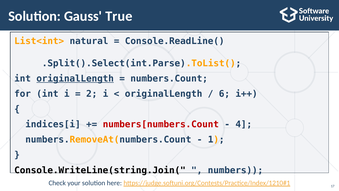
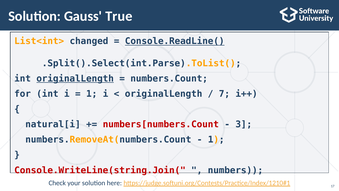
natural: natural -> changed (89, 41)
Console.ReadLine( underline: none -> present (175, 41)
2: 2 -> 1 (92, 94)
6: 6 -> 7 (224, 94)
indices[i: indices[i -> natural[i (53, 124)
4: 4 -> 3 (244, 124)
Console.WriteLine(string.Join( colour: black -> red (100, 170)
